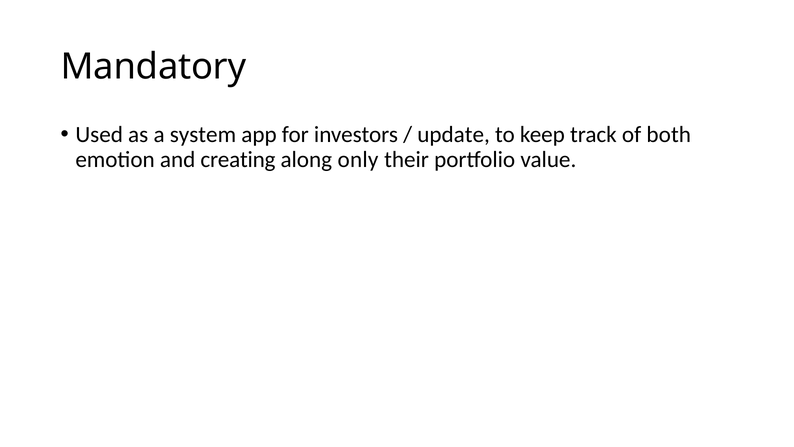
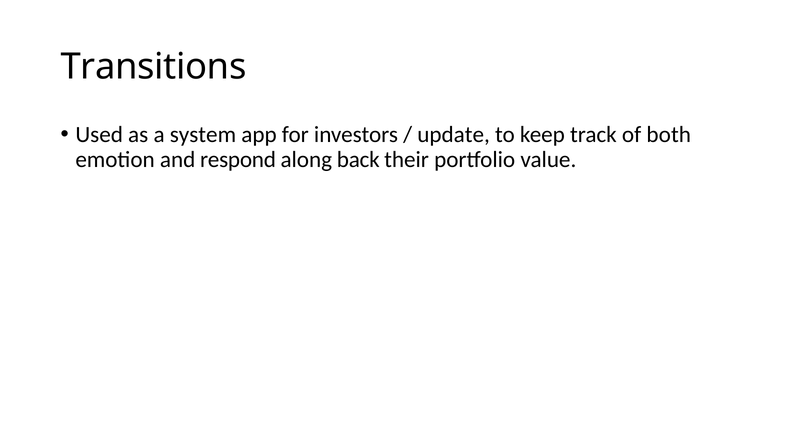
Mandatory: Mandatory -> Transitions (154, 67)
creating: creating -> respond (238, 159)
only: only -> back (358, 159)
